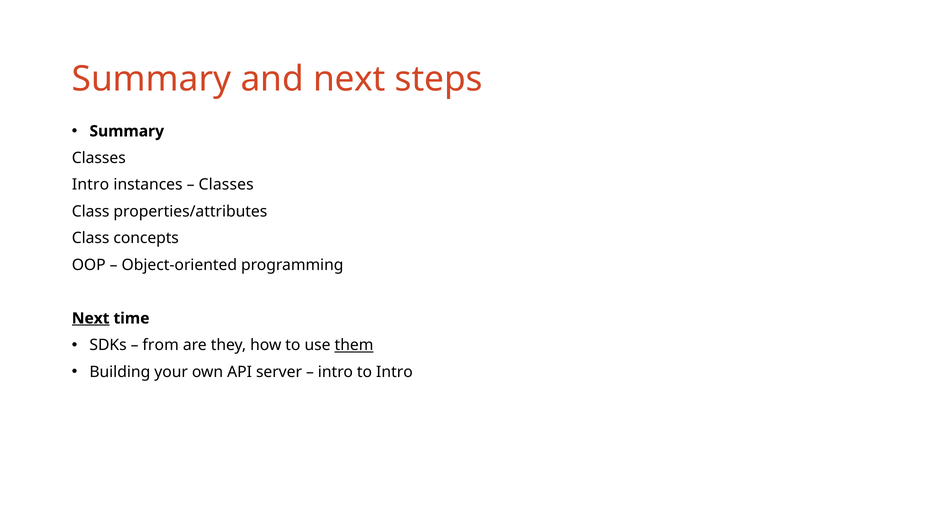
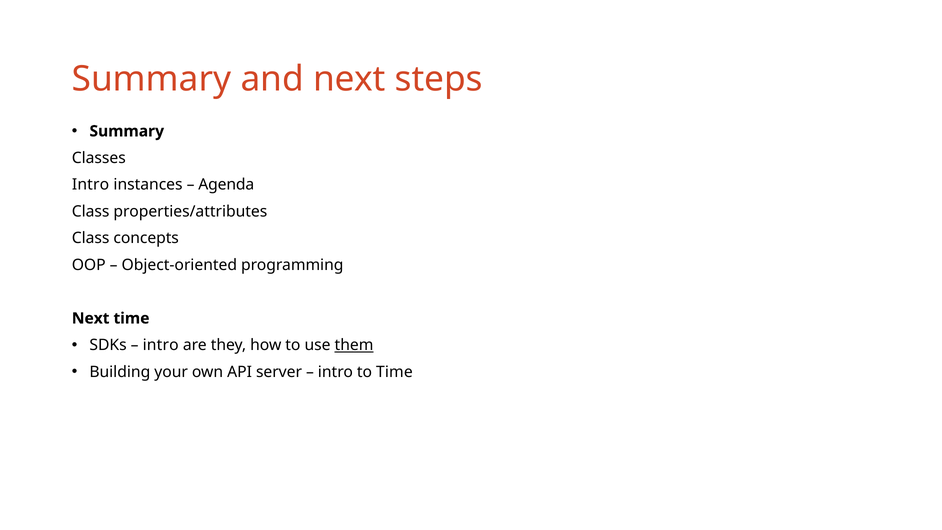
Classes: Classes -> Agenda (226, 185)
Next underline: present -> none (91, 318)
from: from -> intro (161, 345)
to Intro: Intro -> Time (394, 372)
